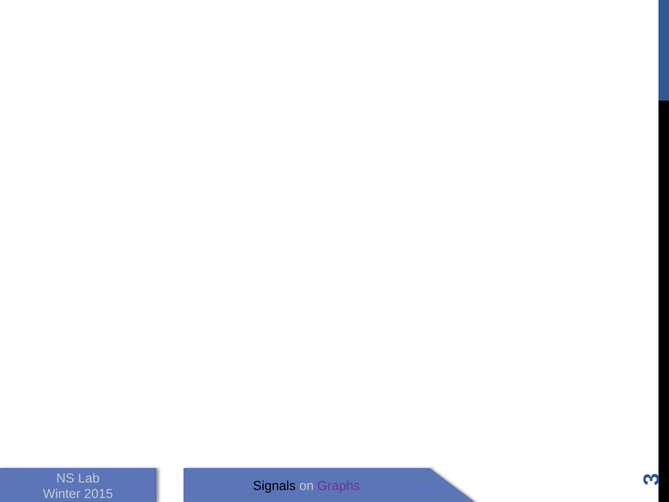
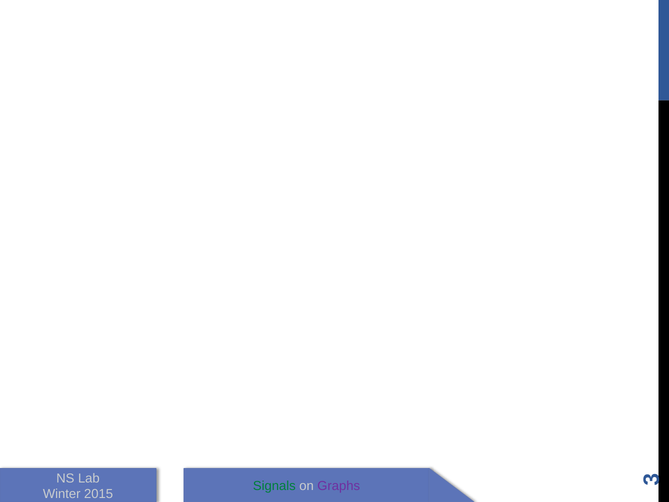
Signals colour: black -> green (274, 486)
